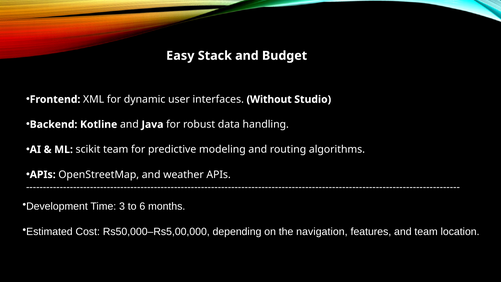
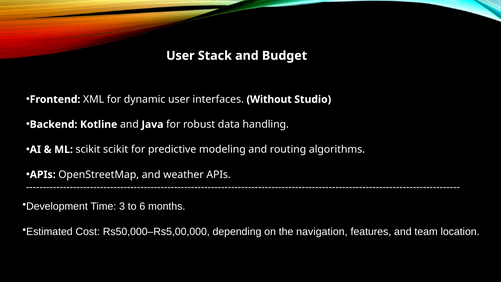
Easy: Easy -> User (180, 56)
scikit team: team -> scikit (116, 149)
